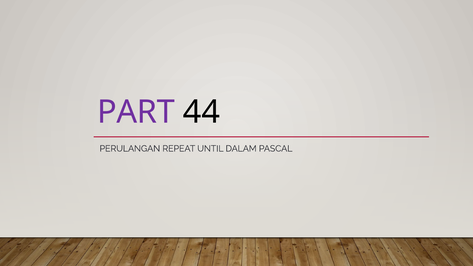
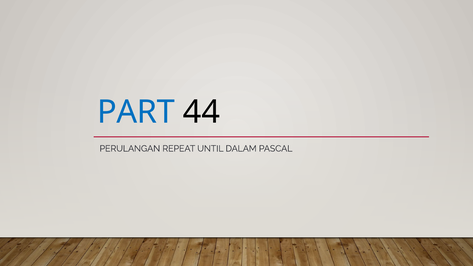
PART colour: purple -> blue (136, 112)
